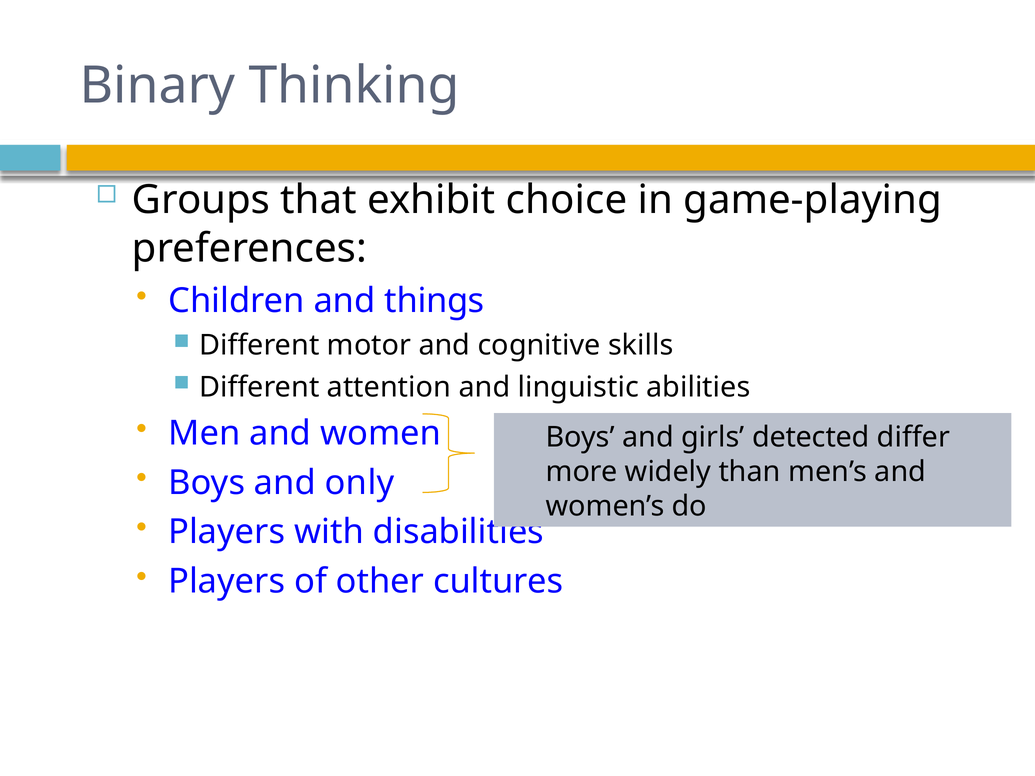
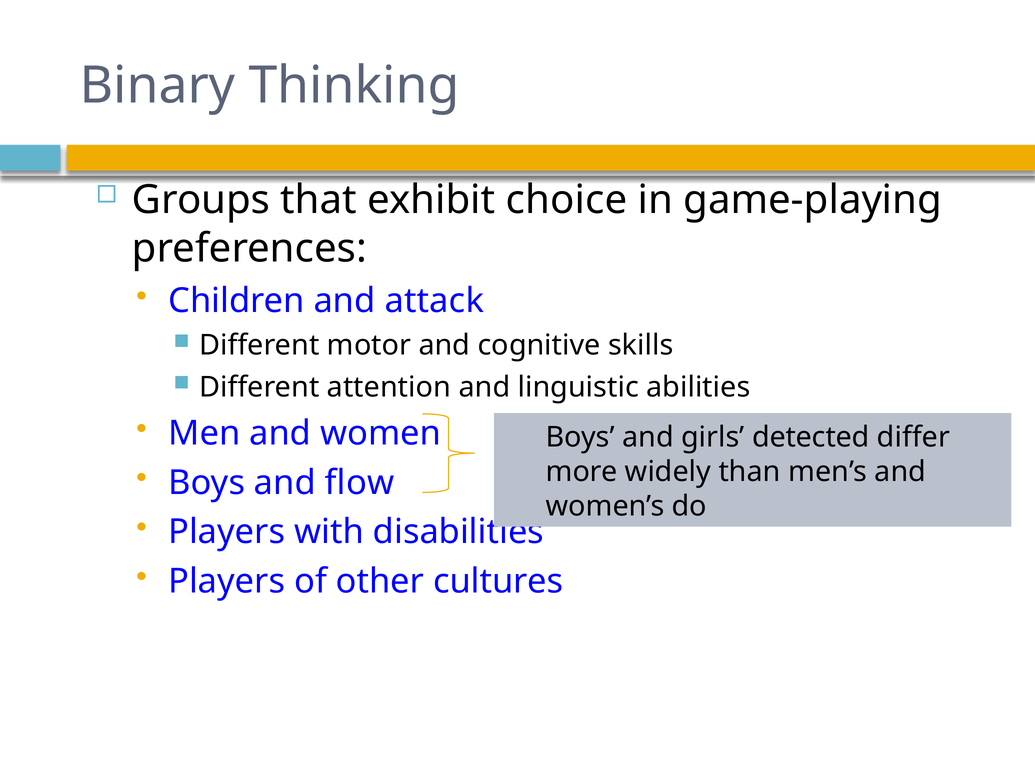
things: things -> attack (434, 301)
only: only -> flow (360, 483)
